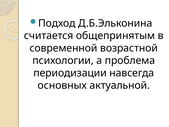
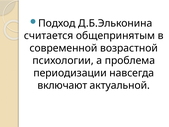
основных: основных -> включают (62, 85)
